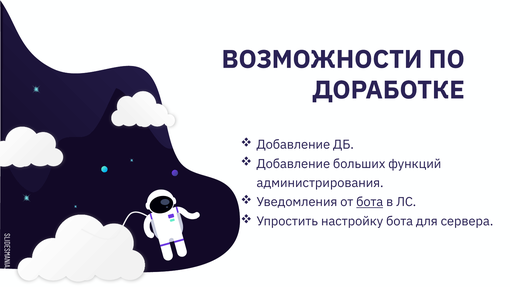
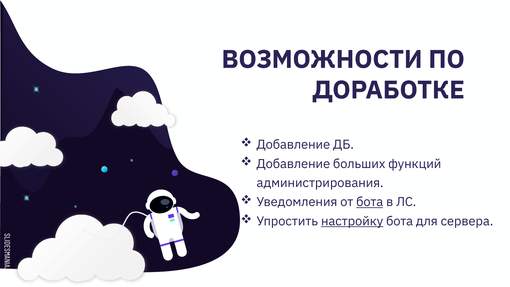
настройку underline: none -> present (352, 221)
